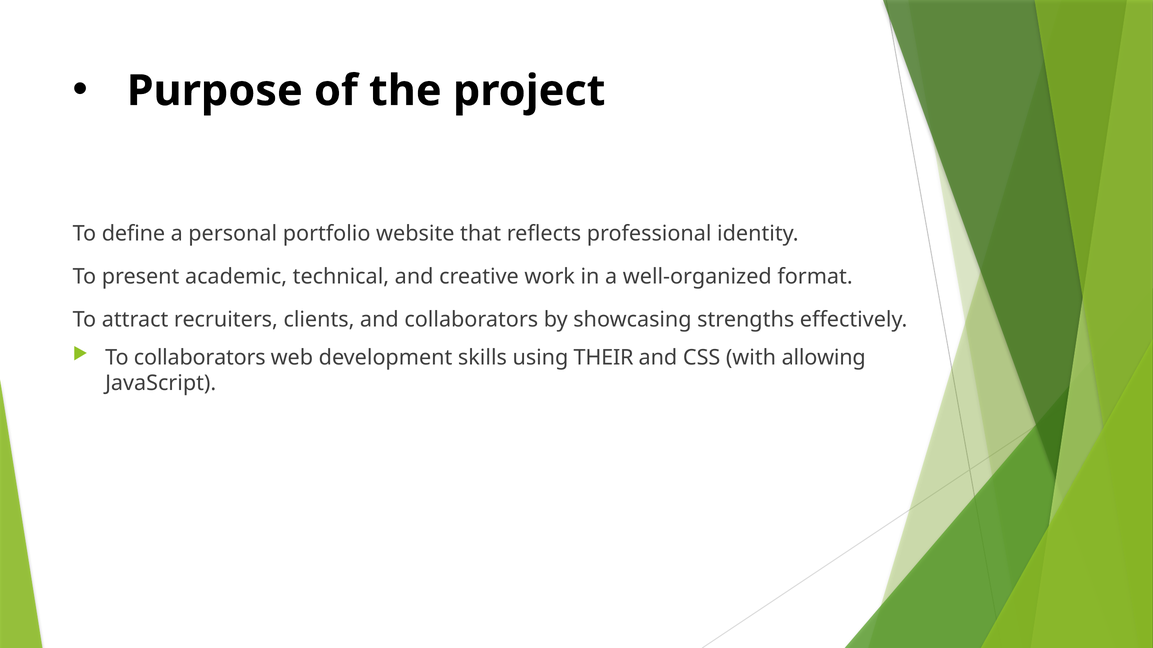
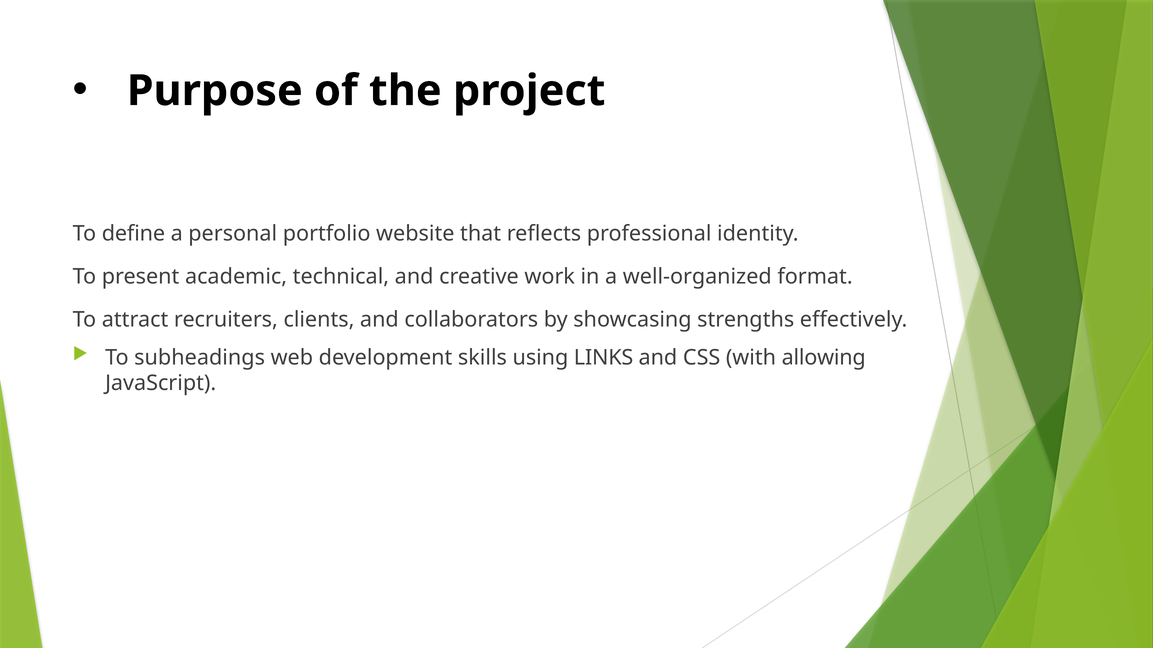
To collaborators: collaborators -> subheadings (200, 358)
THEIR: THEIR -> LINKS (604, 358)
